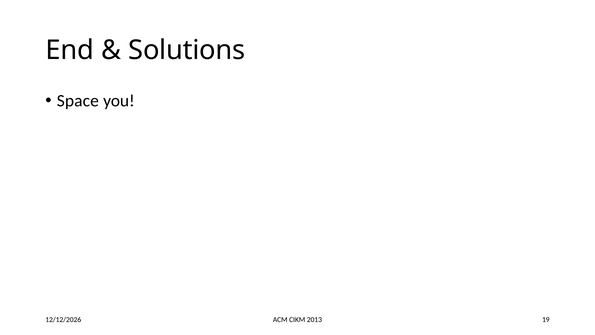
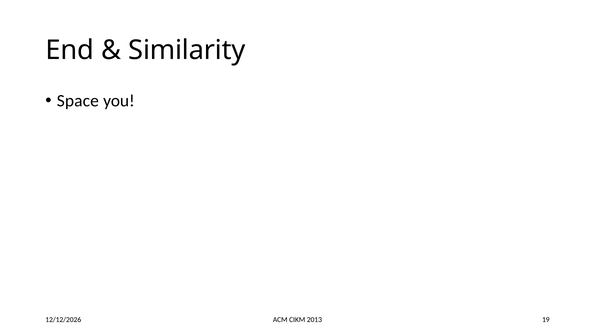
Solutions: Solutions -> Similarity (187, 50)
